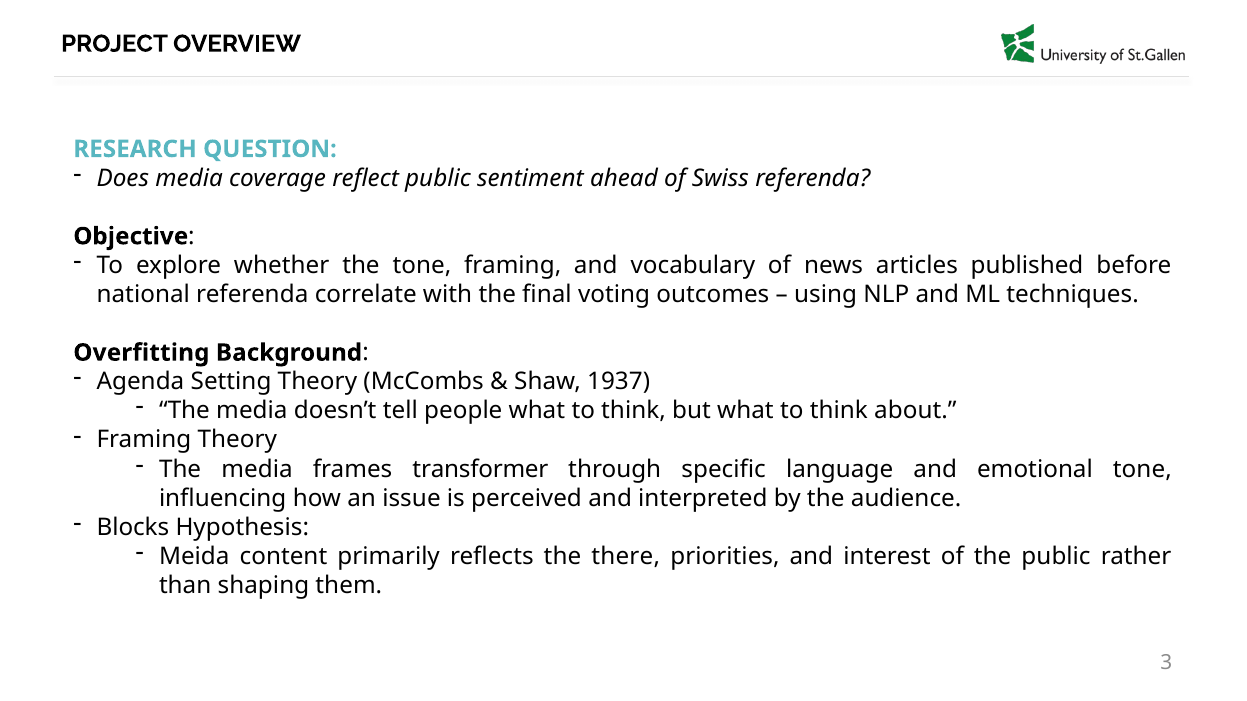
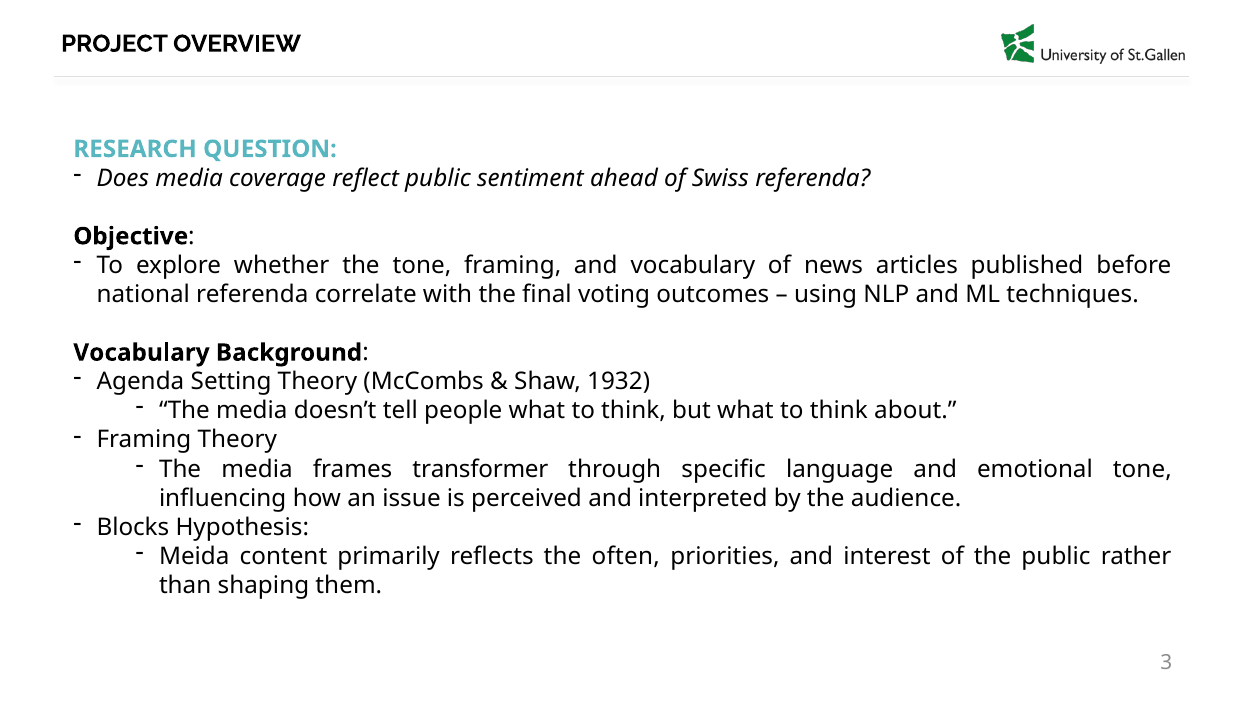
Overfitting: Overfitting -> Vocabulary (141, 353)
1937: 1937 -> 1932 (619, 382)
there: there -> often (626, 557)
